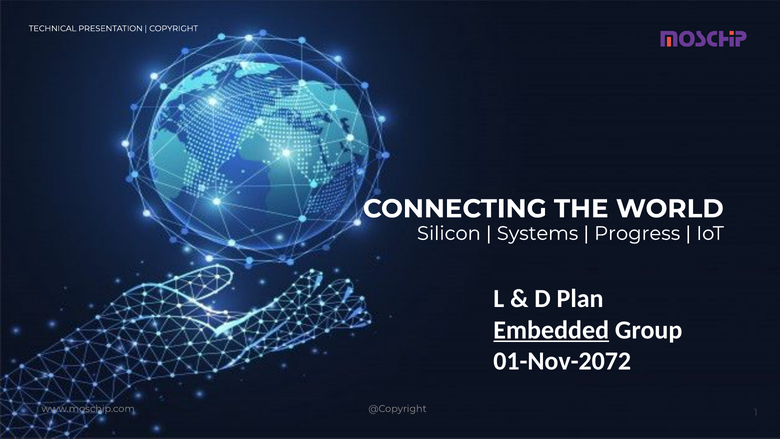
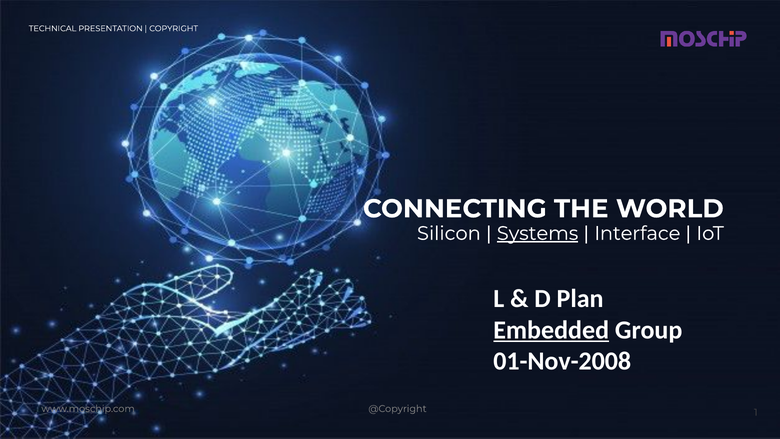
Systems underline: none -> present (538, 233)
Progress: Progress -> Interface (637, 233)
01-Nov-2072: 01-Nov-2072 -> 01-Nov-2008 (562, 361)
